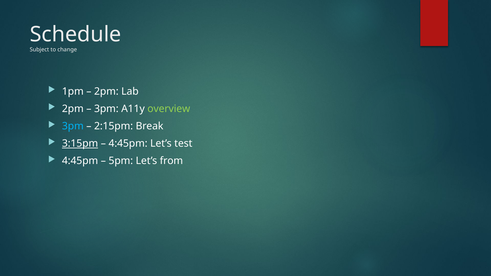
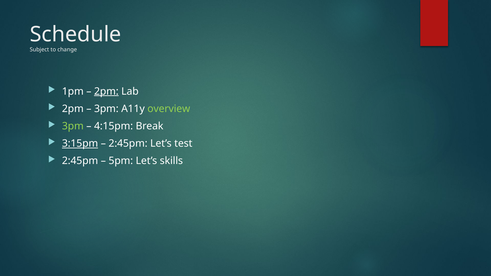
2pm underline: none -> present (106, 91)
3pm colour: light blue -> light green (73, 126)
2:15pm: 2:15pm -> 4:15pm (114, 126)
4:45pm: 4:45pm -> 2:45pm (128, 144)
4:45pm: 4:45pm -> 2:45pm (80, 161)
from: from -> skills (171, 161)
